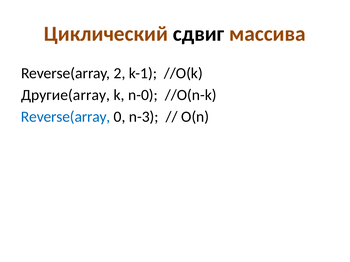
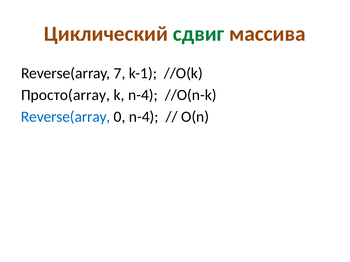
сдвиг colour: black -> green (199, 34)
2: 2 -> 7 (120, 73)
Другие(array: Другие(array -> Просто(array (66, 95)
k n-0: n-0 -> n-4 (143, 95)
0 n-3: n-3 -> n-4 (144, 117)
